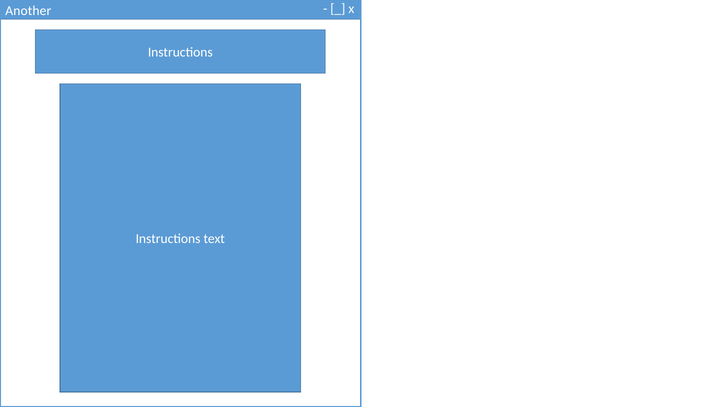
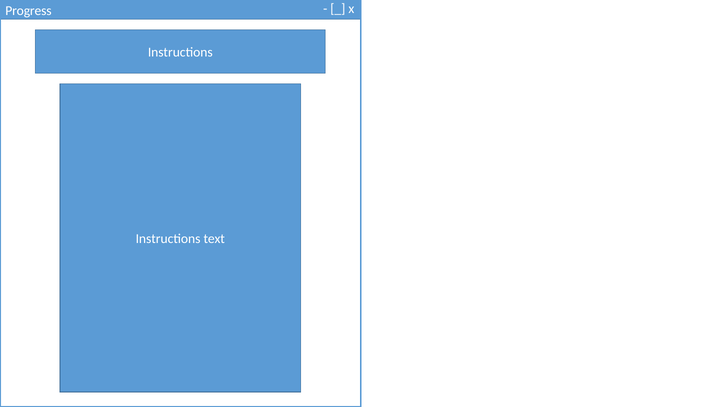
Another: Another -> Progress (28, 11)
